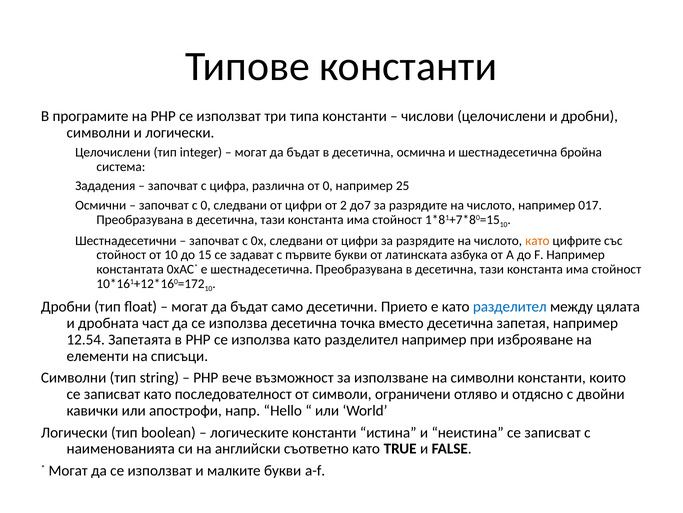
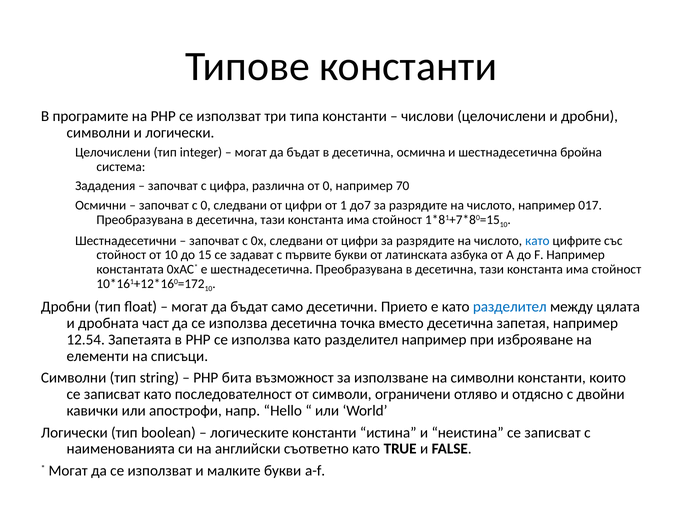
25: 25 -> 70 (403, 186)
2: 2 -> 1 (343, 205)
като colour: orange -> blue (537, 240)
вече: вече -> бита (237, 377)
